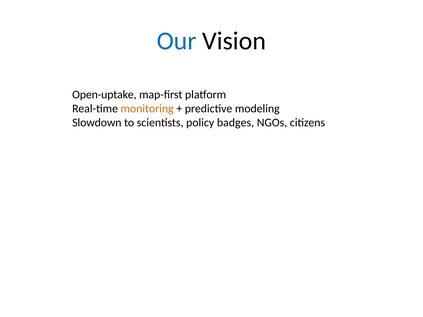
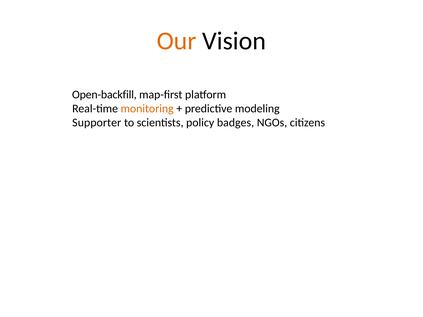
Our colour: blue -> orange (177, 41)
Open-uptake: Open-uptake -> Open-backfill (104, 95)
Slowdown: Slowdown -> Supporter (97, 123)
